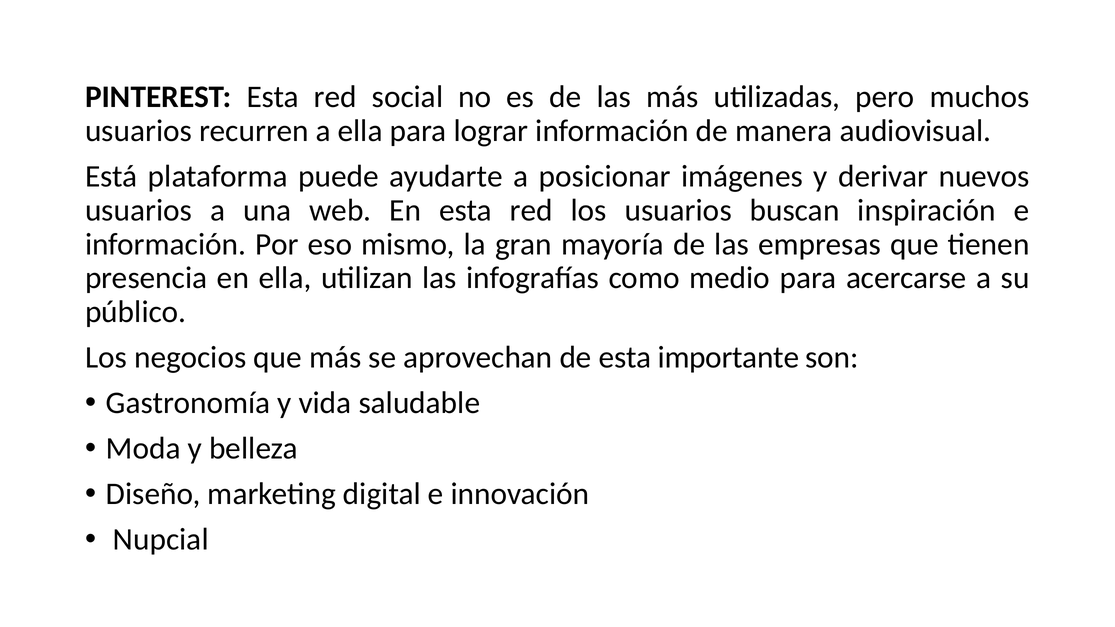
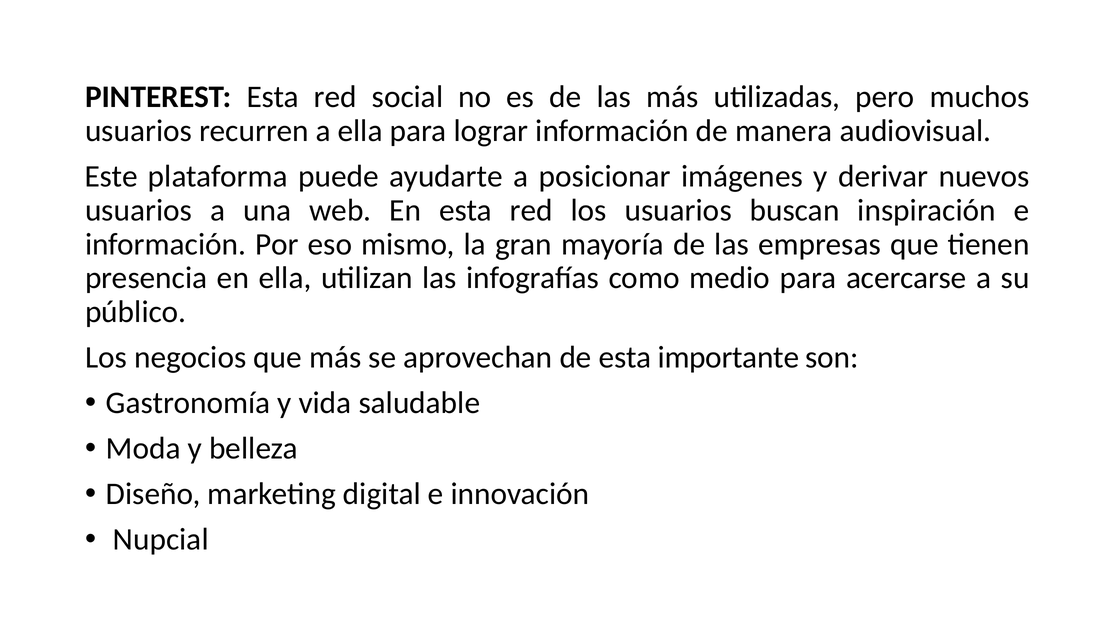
Está: Está -> Este (111, 176)
